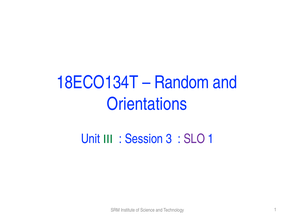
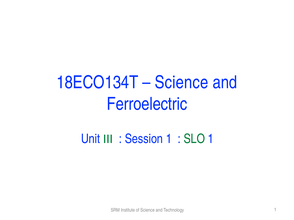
Random: Random -> Science (181, 83)
Orientations: Orientations -> Ferroelectric (147, 104)
Session 3: 3 -> 1 (169, 139)
SLO colour: purple -> green (194, 139)
